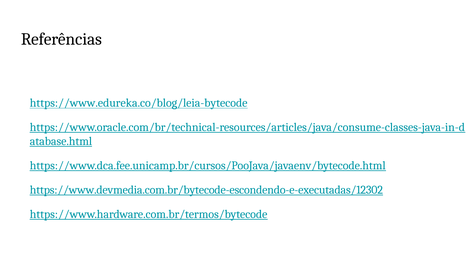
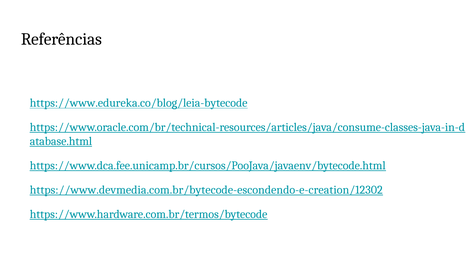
https://www.devmedia.com.br/bytecode-escondendo-e-executadas/12302: https://www.devmedia.com.br/bytecode-escondendo-e-executadas/12302 -> https://www.devmedia.com.br/bytecode-escondendo-e-creation/12302 (206, 190)
